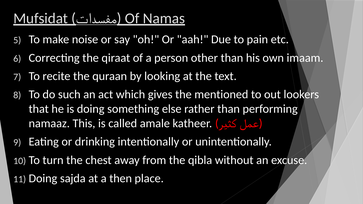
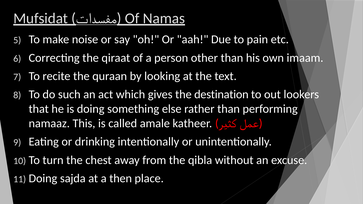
mentioned: mentioned -> destination (221, 94)
